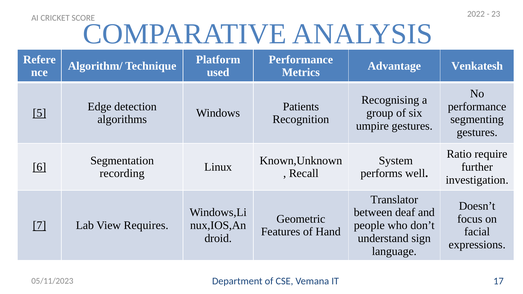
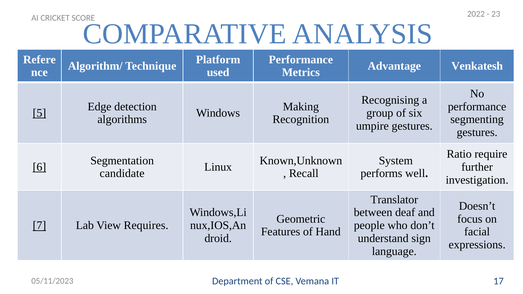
Patients: Patients -> Making (301, 107)
recording: recording -> candidate (122, 174)
